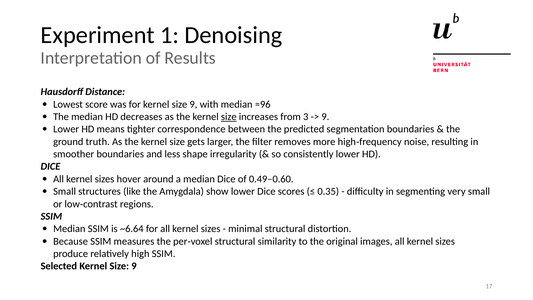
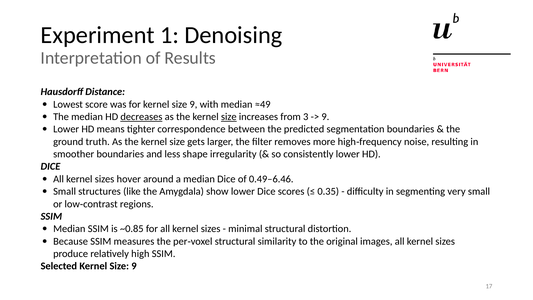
≈96: ≈96 -> ≈49 (263, 104)
decreases underline: none -> present (141, 117)
0.49–0.60: 0.49–0.60 -> 0.49–6.46 (271, 179)
~6.64: ~6.64 -> ~0.85 (132, 229)
